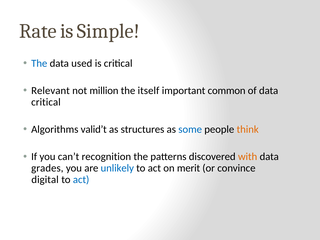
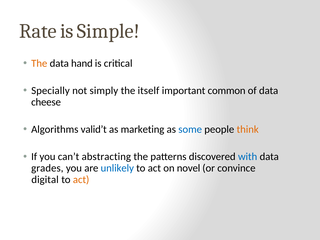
The colour: blue -> orange (39, 63)
used: used -> hand (82, 63)
Relevant: Relevant -> Specially (50, 91)
million: million -> simply (104, 91)
critical: critical -> cheese (46, 102)
structures: structures -> marketing (143, 129)
recognition: recognition -> abstracting (106, 157)
with colour: orange -> blue (248, 157)
merit: merit -> novel (189, 168)
act colour: blue -> orange (81, 180)
